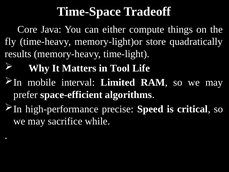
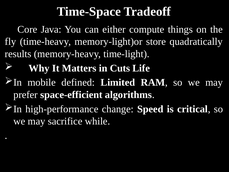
Tool: Tool -> Cuts (120, 68)
interval: interval -> defined (78, 82)
precise: precise -> change (118, 109)
